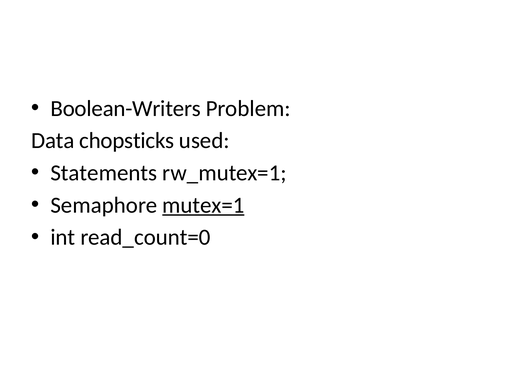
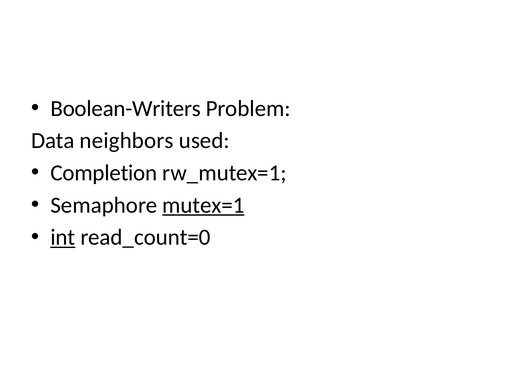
chopsticks: chopsticks -> neighbors (127, 141)
Statements: Statements -> Completion (104, 173)
int underline: none -> present (63, 237)
